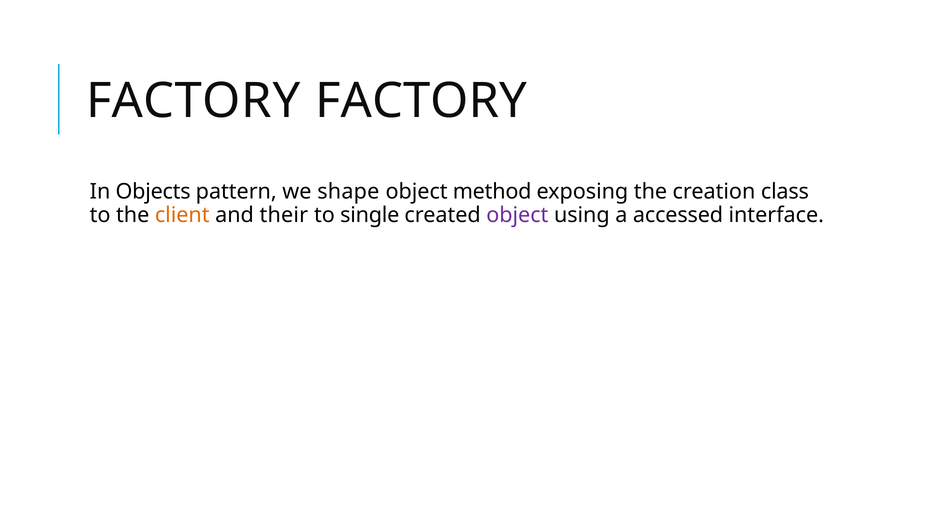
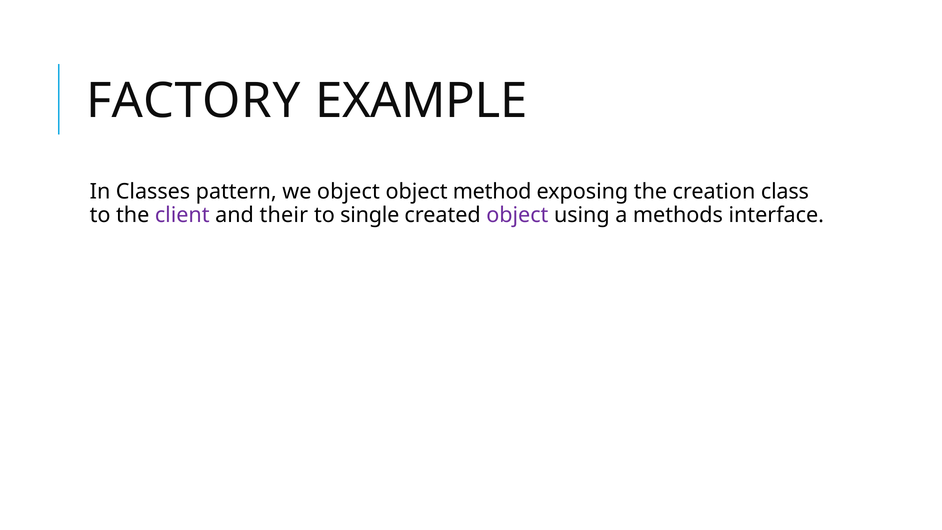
FACTORY FACTORY: FACTORY -> EXAMPLE (421, 101)
Objects: Objects -> Classes (153, 192)
we shape: shape -> object (348, 192)
client colour: orange -> purple (182, 215)
accessed: accessed -> methods (678, 215)
